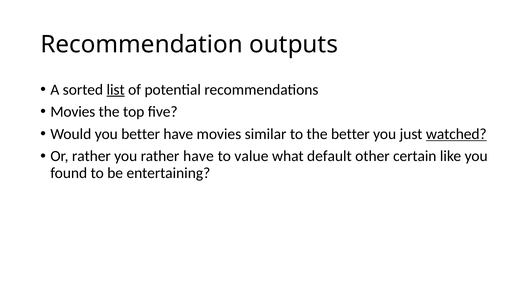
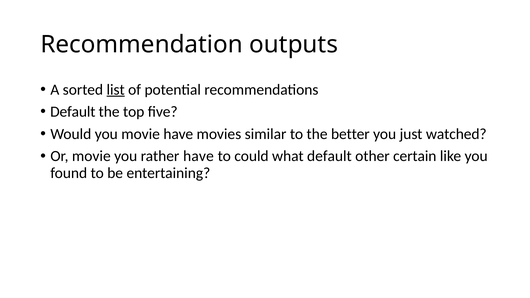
Movies: Movies -> Default (73, 112)
you better: better -> movie (141, 134)
watched underline: present -> none (456, 134)
Or rather: rather -> movie (91, 156)
value: value -> could (251, 156)
